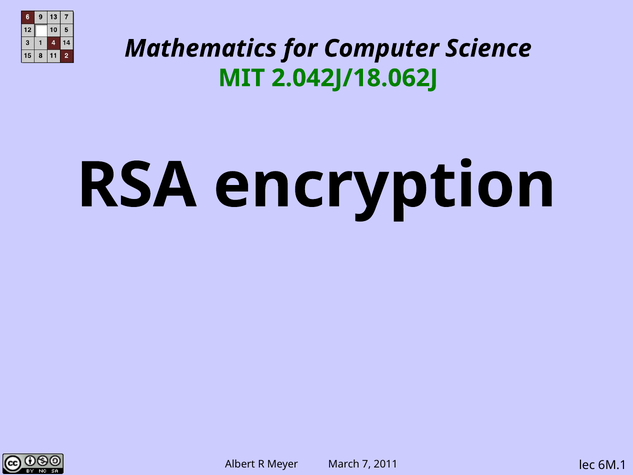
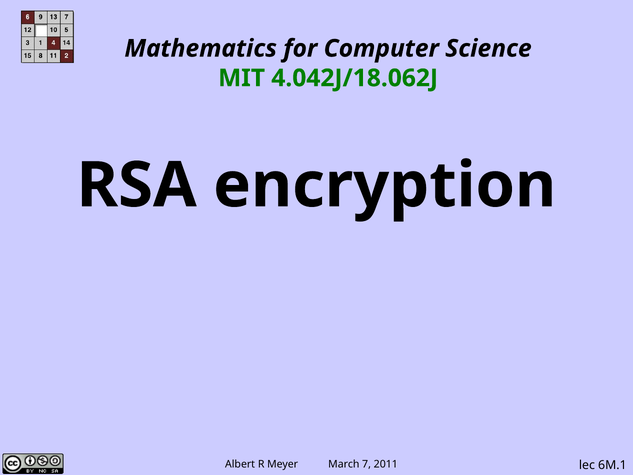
2.042J/18.062J: 2.042J/18.062J -> 4.042J/18.062J (355, 78)
